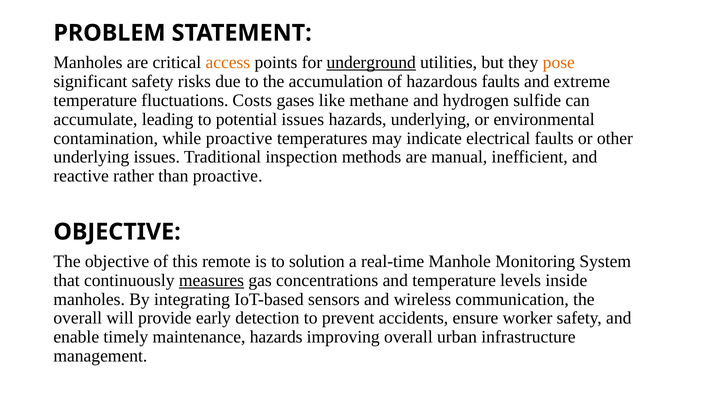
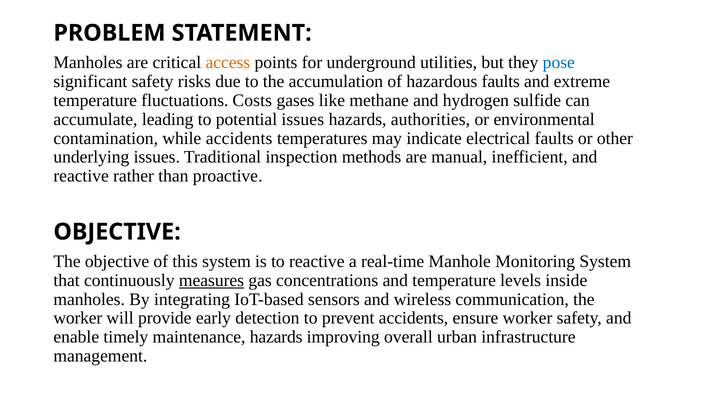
underground underline: present -> none (371, 62)
pose colour: orange -> blue (559, 62)
hazards underlying: underlying -> authorities (430, 119)
while proactive: proactive -> accidents (239, 138)
this remote: remote -> system (226, 261)
to solution: solution -> reactive (317, 261)
overall: overall -> worker (78, 318)
